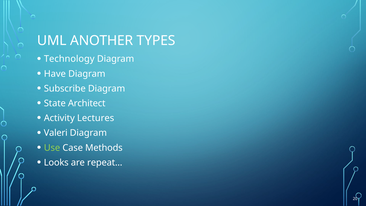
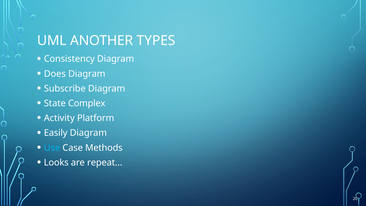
Technology: Technology -> Consistency (69, 59)
Have: Have -> Does (55, 74)
Architect: Architect -> Complex (87, 103)
Lectures: Lectures -> Platform (96, 118)
Valeri: Valeri -> Easily (56, 133)
Use colour: light green -> light blue (52, 148)
